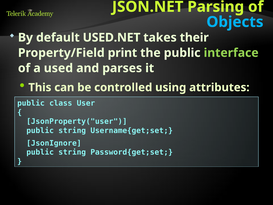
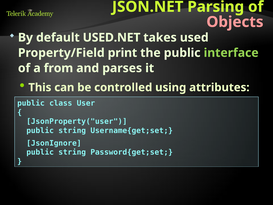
Objects colour: light blue -> pink (235, 22)
their: their -> used (194, 37)
used: used -> from (58, 68)
